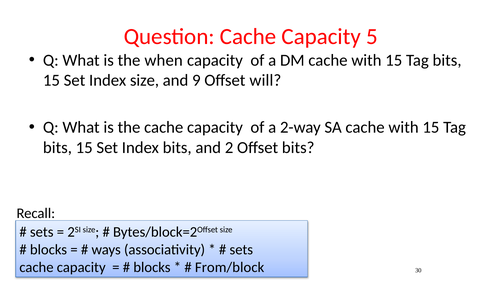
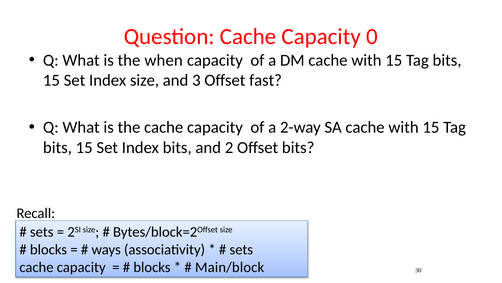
5: 5 -> 0 (372, 36)
9: 9 -> 3 (196, 80)
will: will -> fast (266, 80)
From/block: From/block -> Main/block (230, 267)
